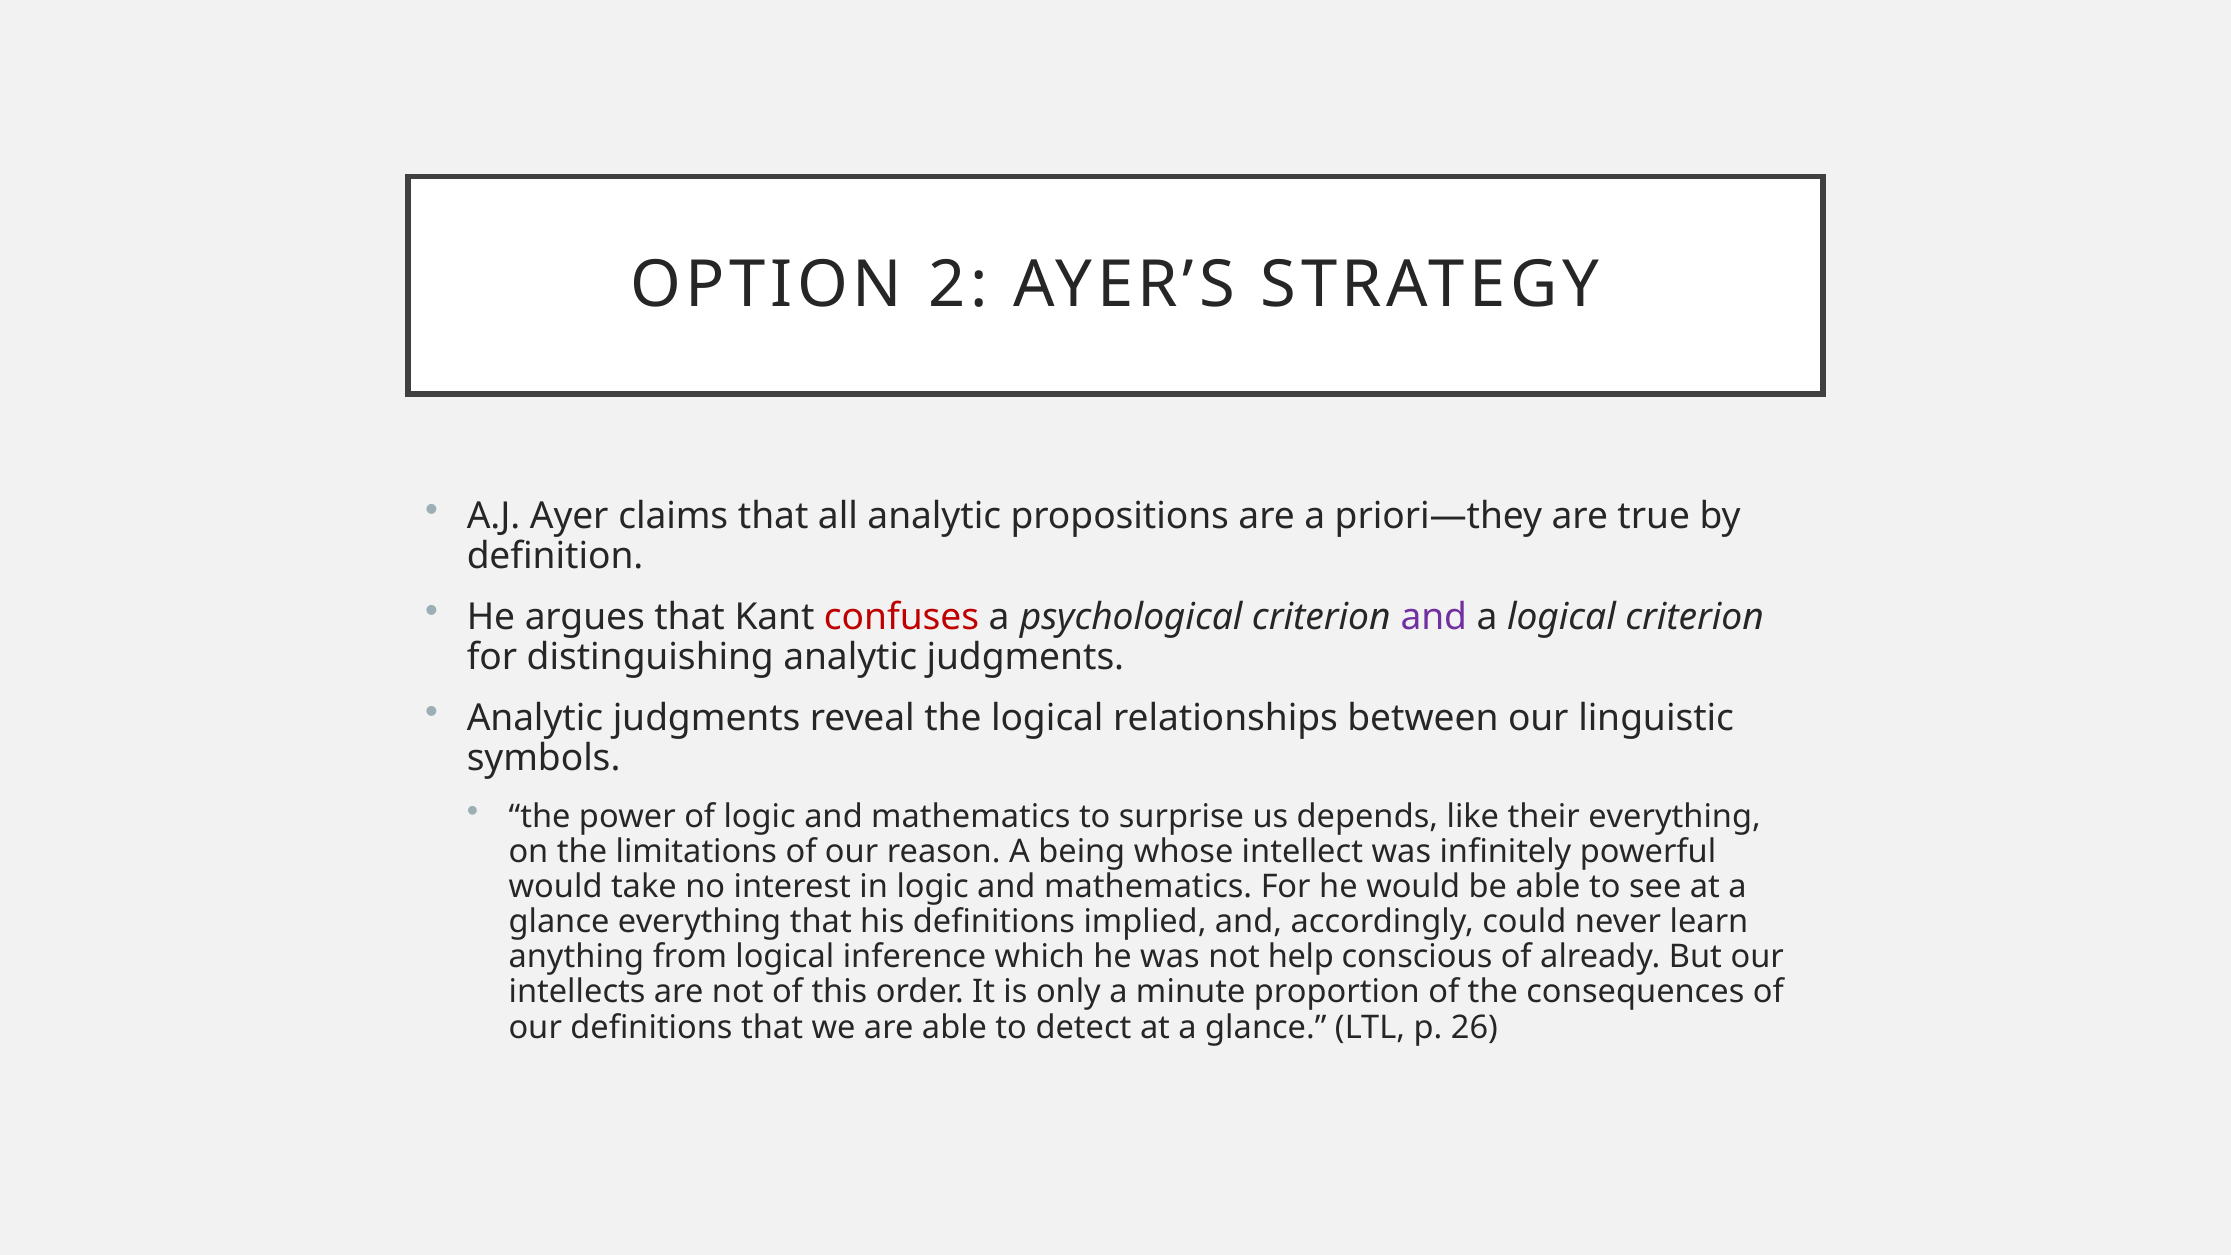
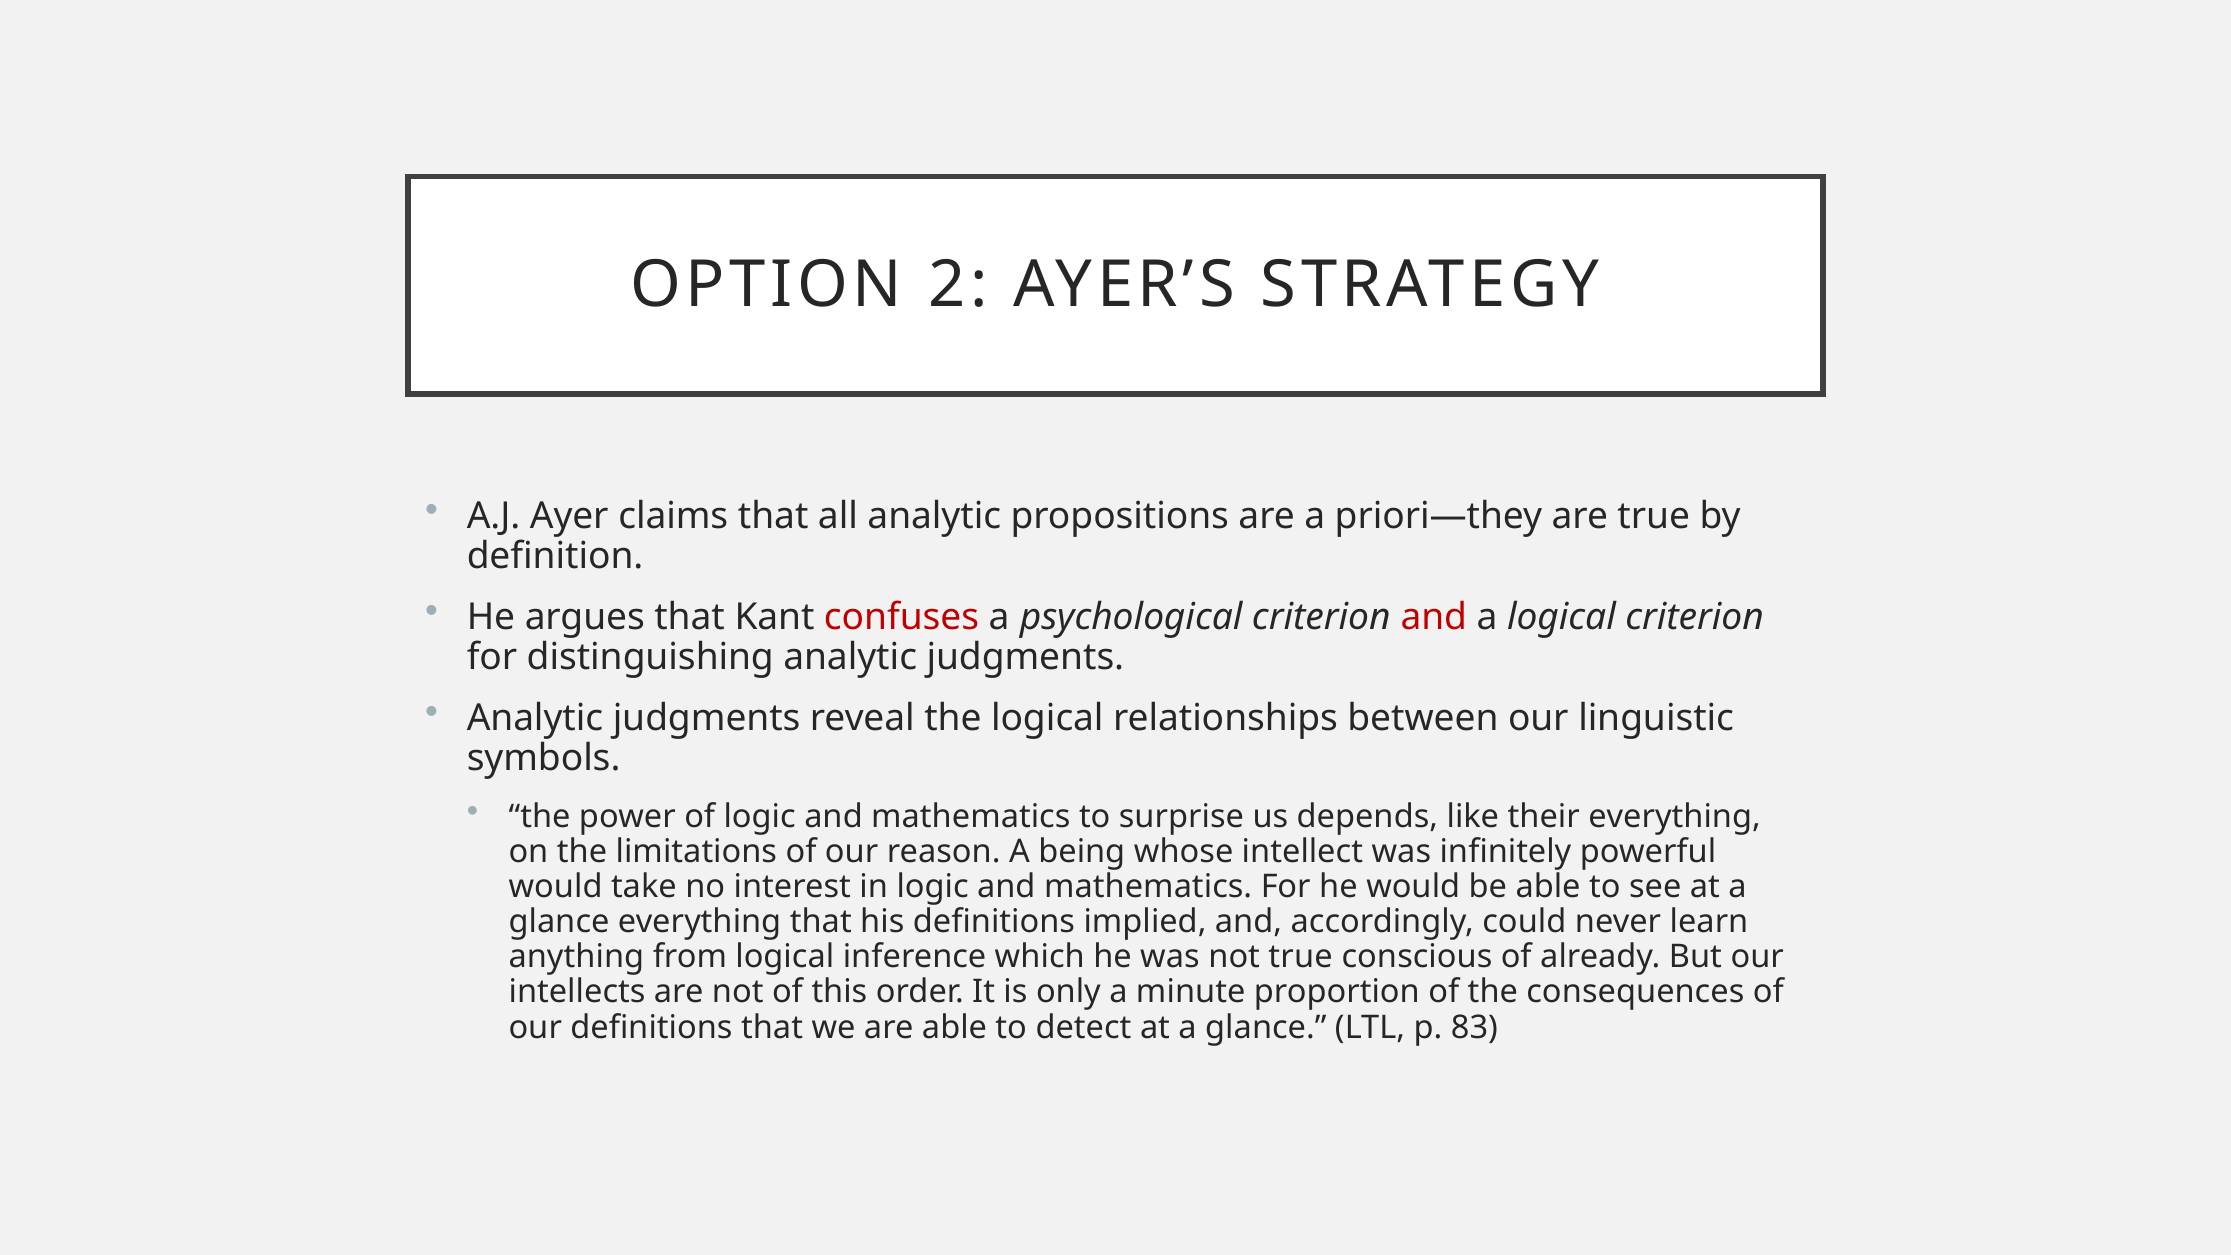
and colour: purple -> red (1434, 617)
not help: help -> true (1301, 957)
26: 26 -> 83 (1474, 1027)
